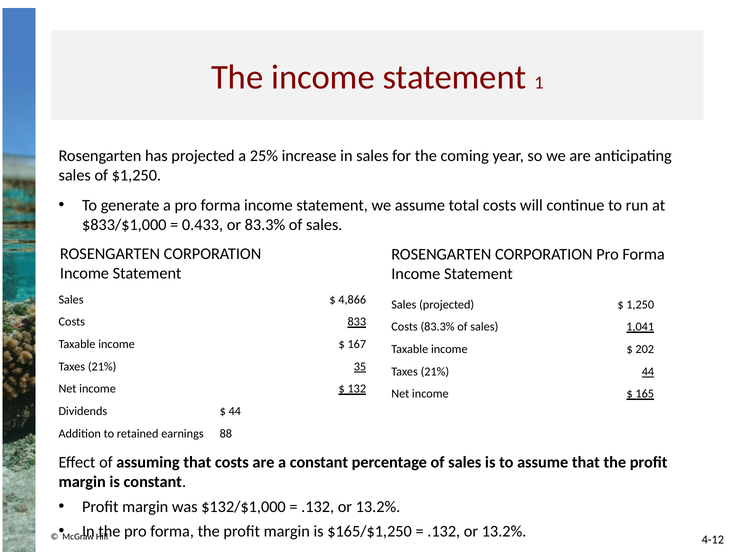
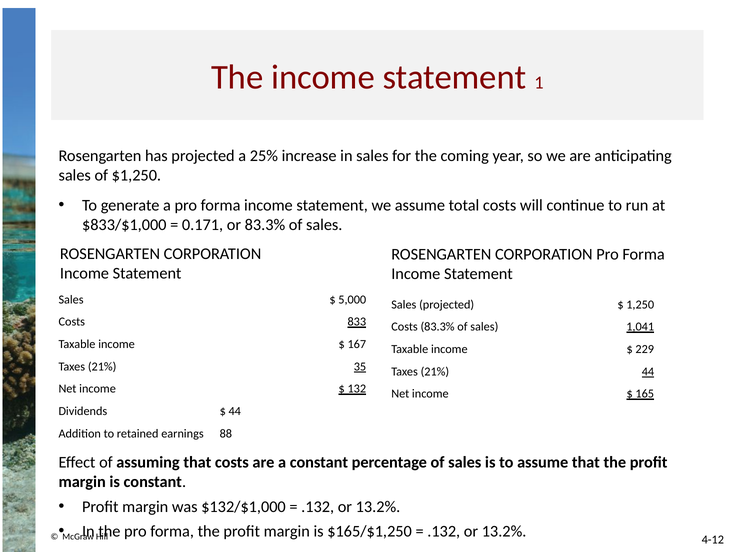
0.433: 0.433 -> 0.171 (203, 224)
4,866: 4,866 -> 5,000 (352, 299)
202: 202 -> 229 (645, 349)
